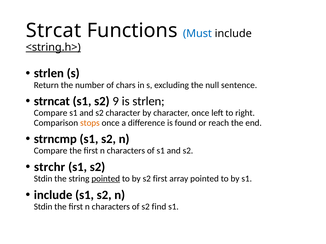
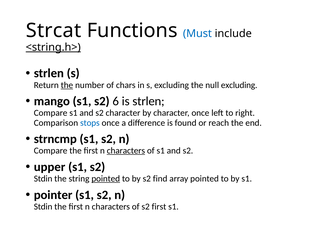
the underline: none -> present (67, 85)
null sentence: sentence -> excluding (239, 85)
strncat: strncat -> mango (52, 101)
9: 9 -> 6 (116, 101)
stops colour: orange -> blue (90, 123)
characters underline: none -> present (126, 151)
strchr: strchr -> upper (50, 167)
s2 first: first -> find (160, 179)
include: include -> pointer (53, 195)
s2 find: find -> first (159, 207)
